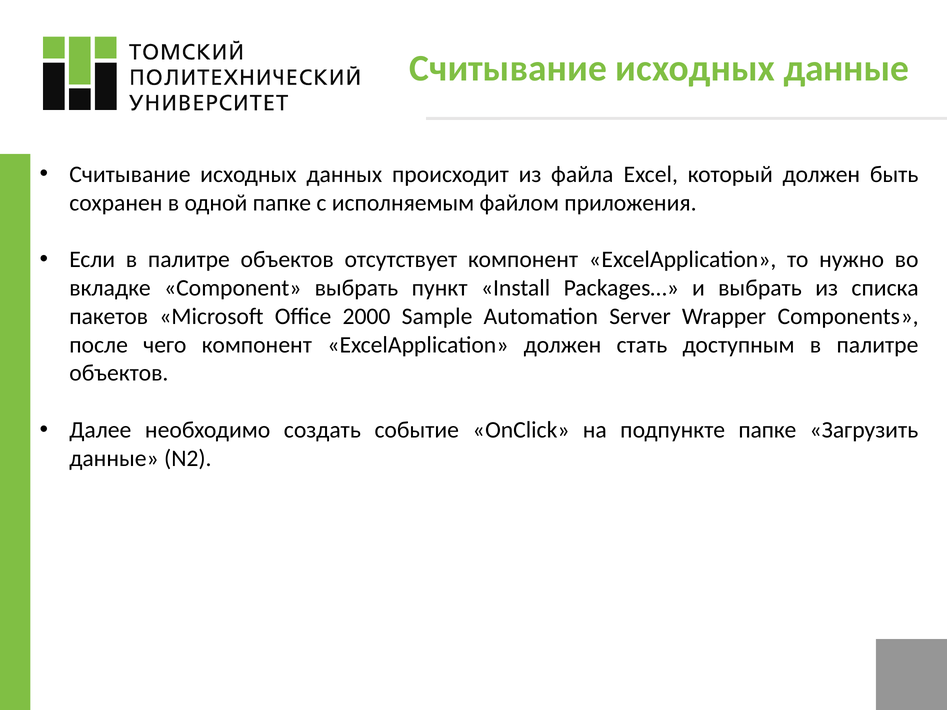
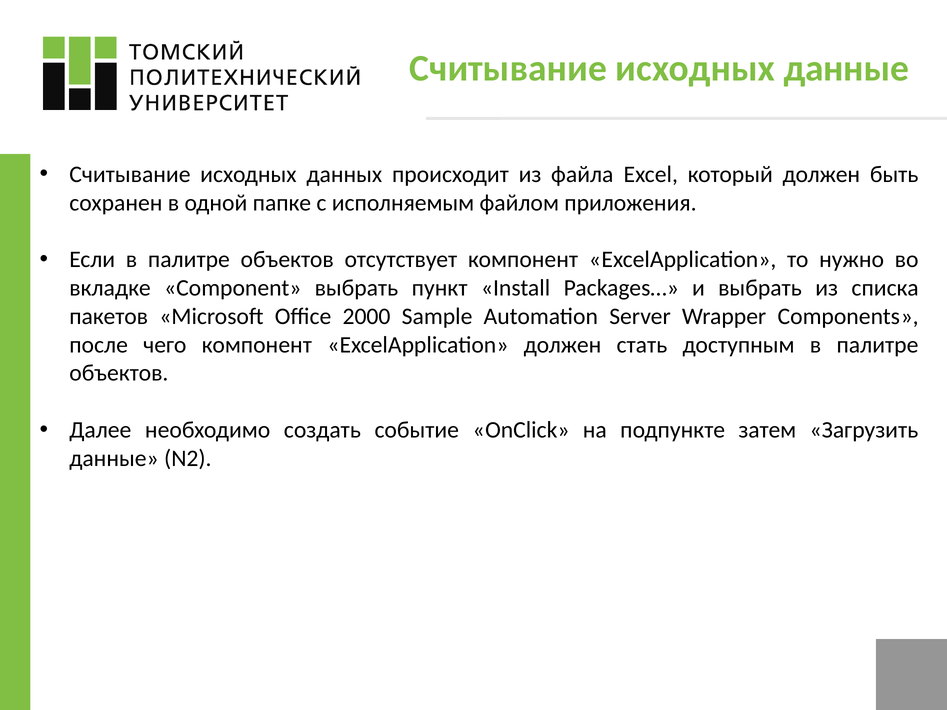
подпункте папке: папке -> затем (767, 430)
